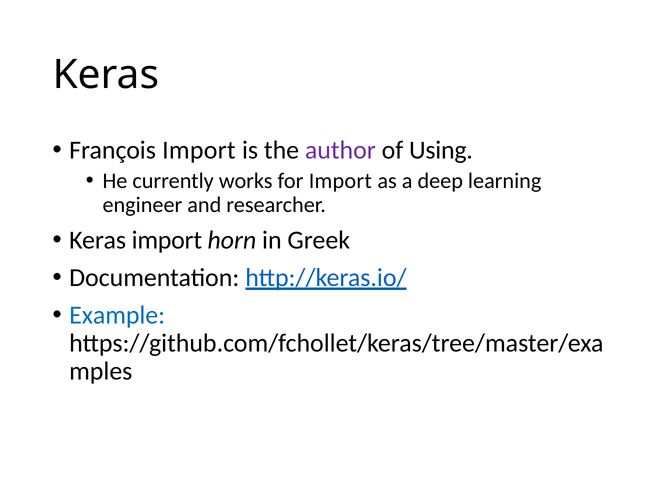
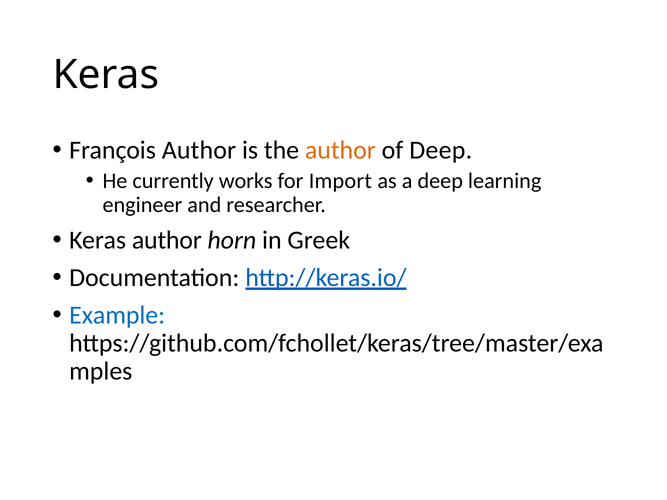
François Import: Import -> Author (199, 150)
author colour: purple -> orange (340, 150)
of Using: Using -> Deep (441, 150)
Keras import: import -> author (167, 240)
